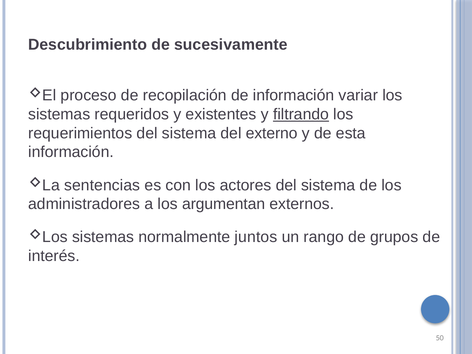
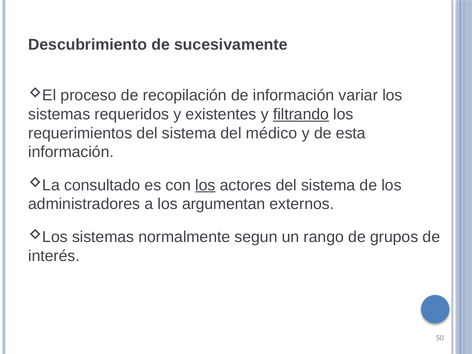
externo: externo -> médico (272, 133)
sentencias: sentencias -> consultado (102, 185)
los underline: none -> present (205, 185)
juntos: juntos -> segun (256, 237)
